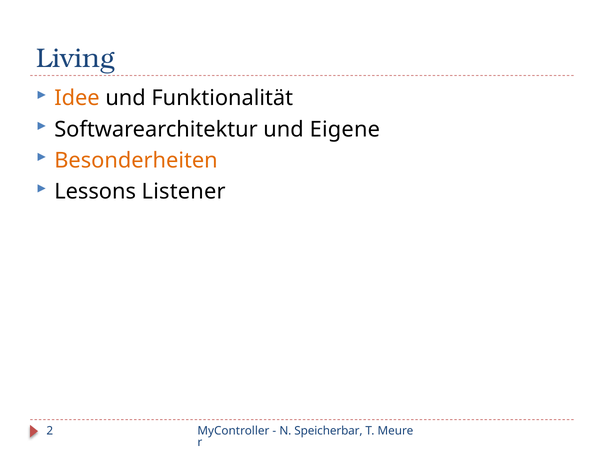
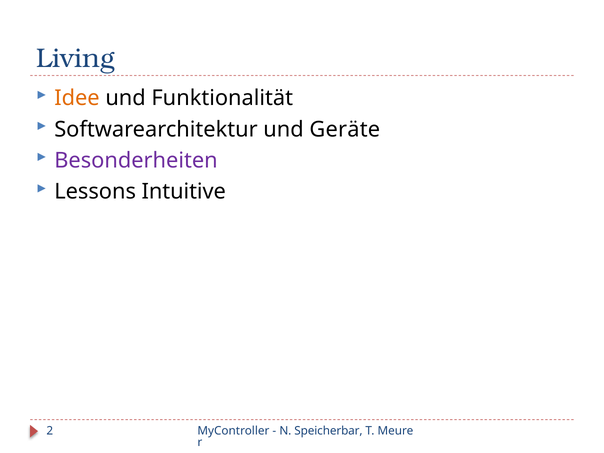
Eigene: Eigene -> Geräte (345, 129)
Besonderheiten colour: orange -> purple (136, 161)
Listener: Listener -> Intuitive (184, 192)
